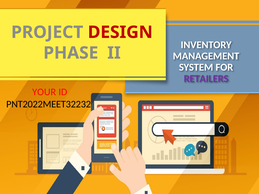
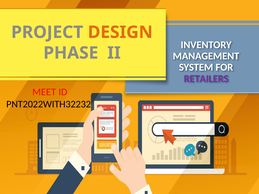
DESIGN colour: red -> orange (120, 32)
YOUR: YOUR -> MEET (44, 92)
PNT2022MEET32232: PNT2022MEET32232 -> PNT2022WITH32232 (49, 104)
